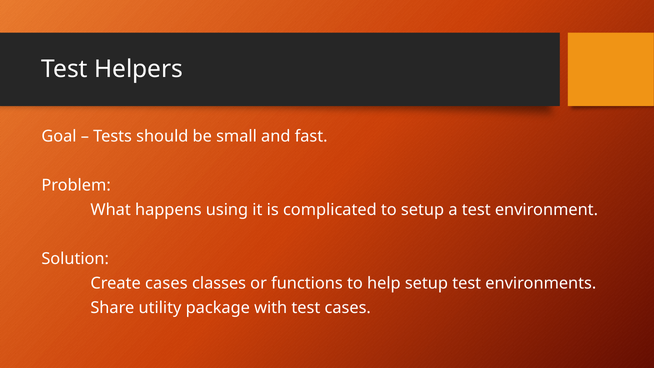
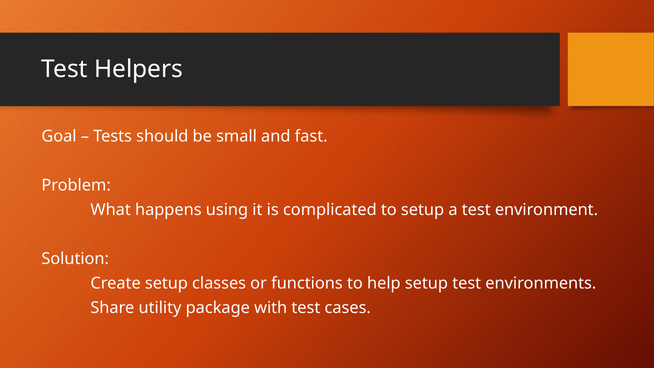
Create cases: cases -> setup (166, 283)
